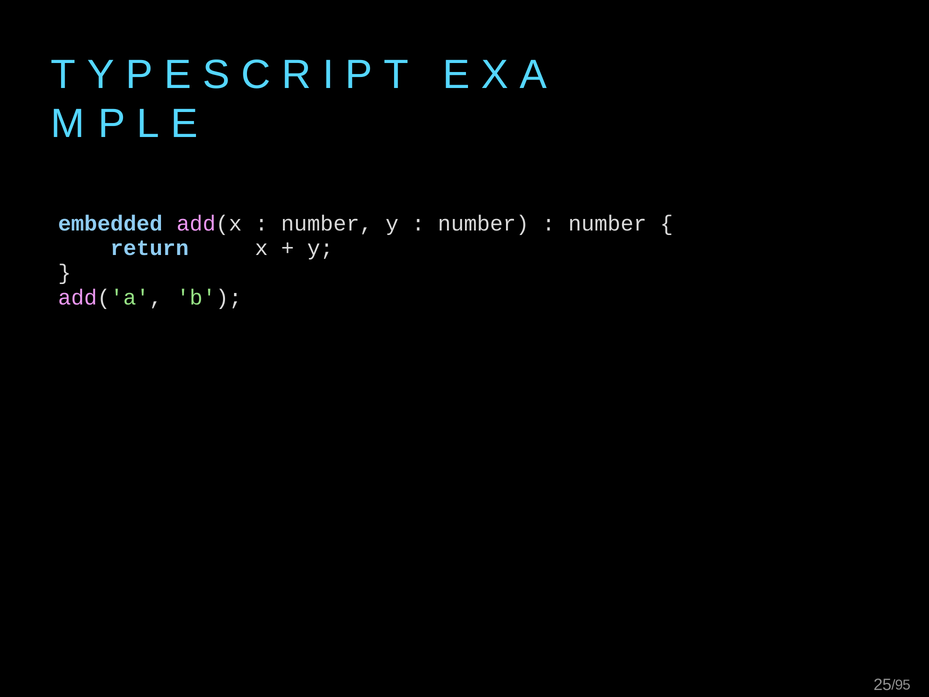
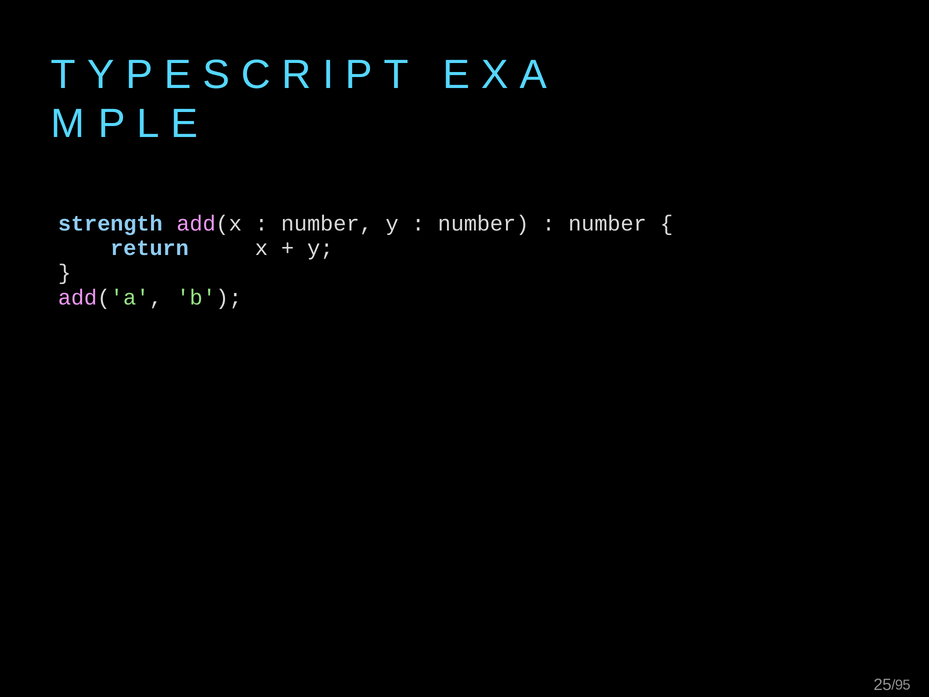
embedded: embedded -> strength (110, 223)
